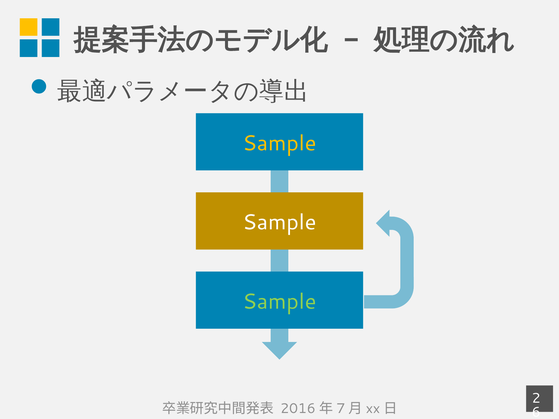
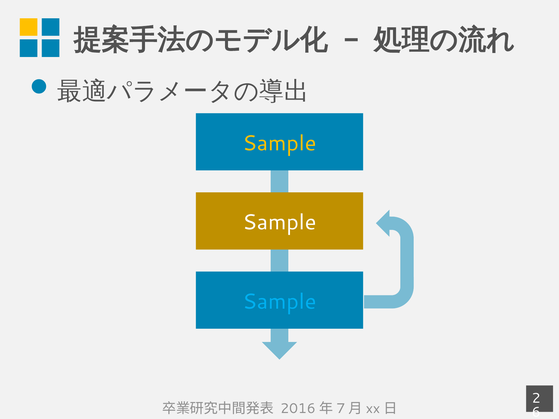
Sample colour: light green -> light blue (279, 302)
